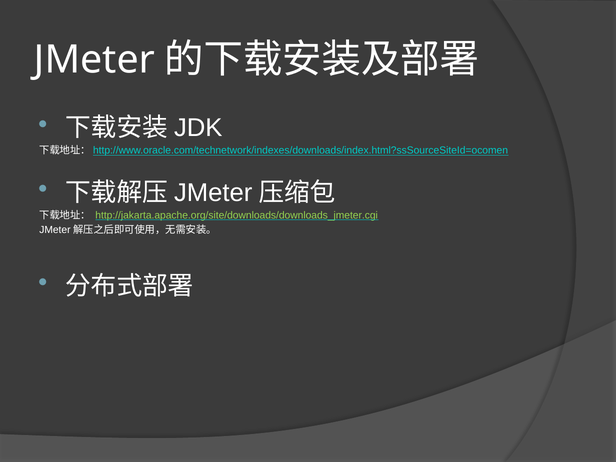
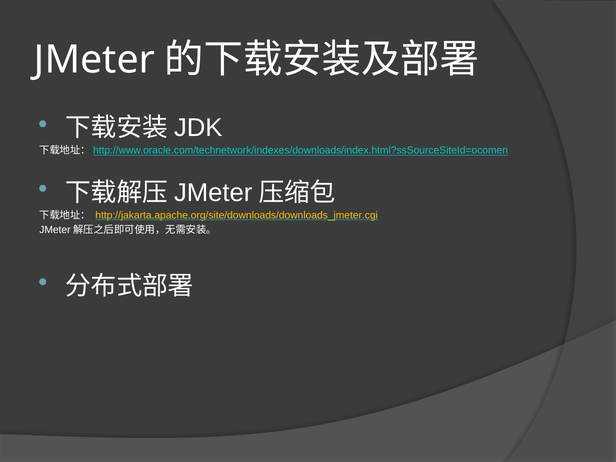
http://jakarta.apache.org/site/downloads/downloads_jmeter.cgi colour: light green -> yellow (237, 215)
